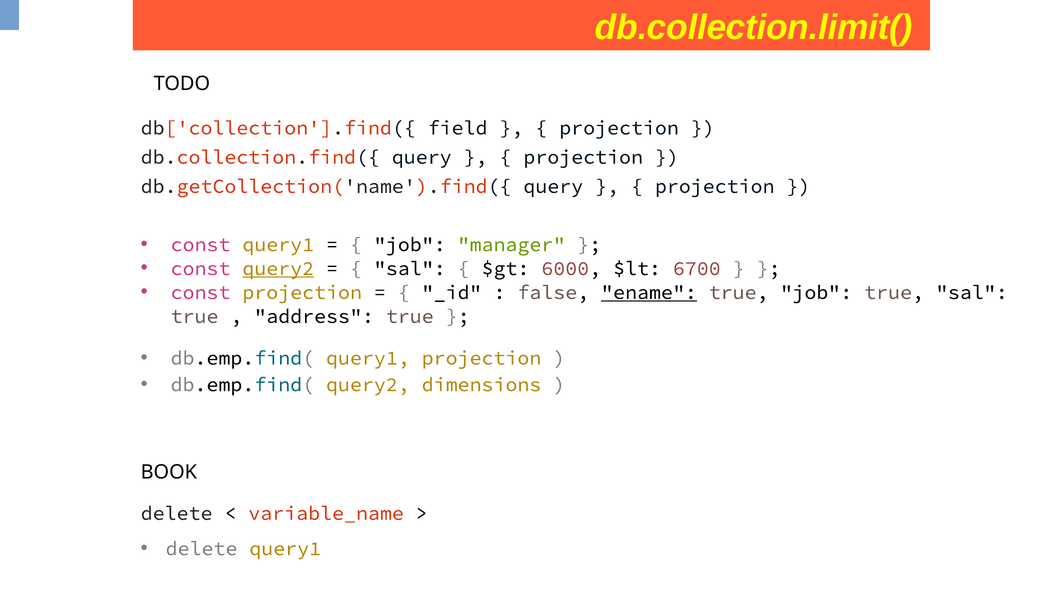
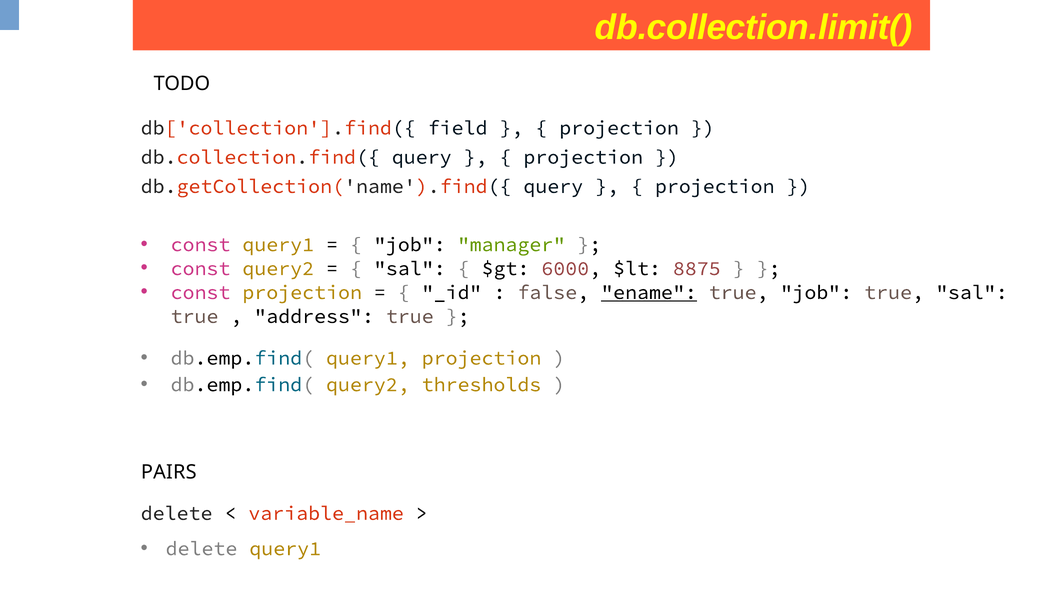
query2 underline: present -> none (278, 268)
6700: 6700 -> 8875 (697, 268)
dimensions: dimensions -> thresholds (482, 385)
BOOK: BOOK -> PAIRS (169, 472)
